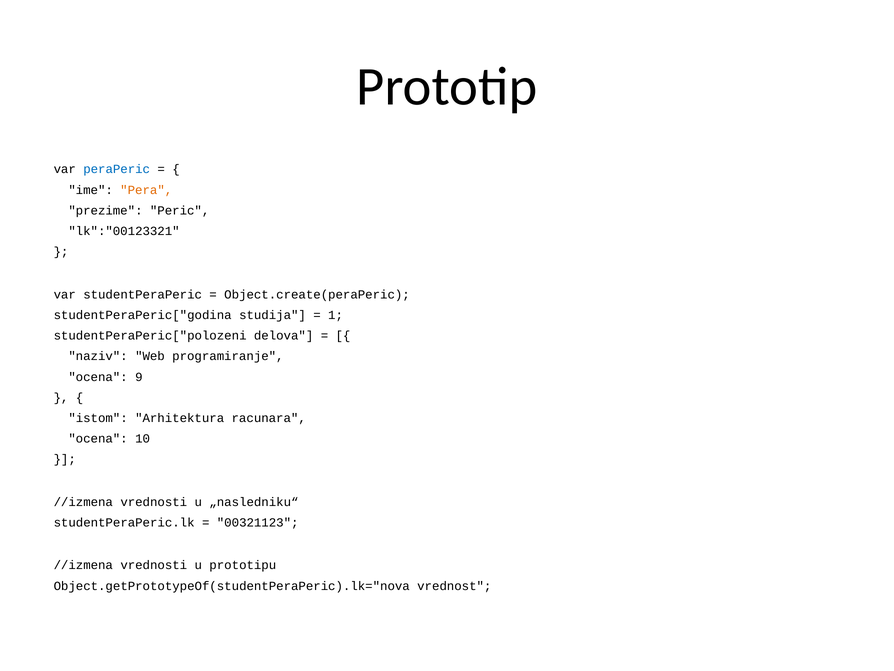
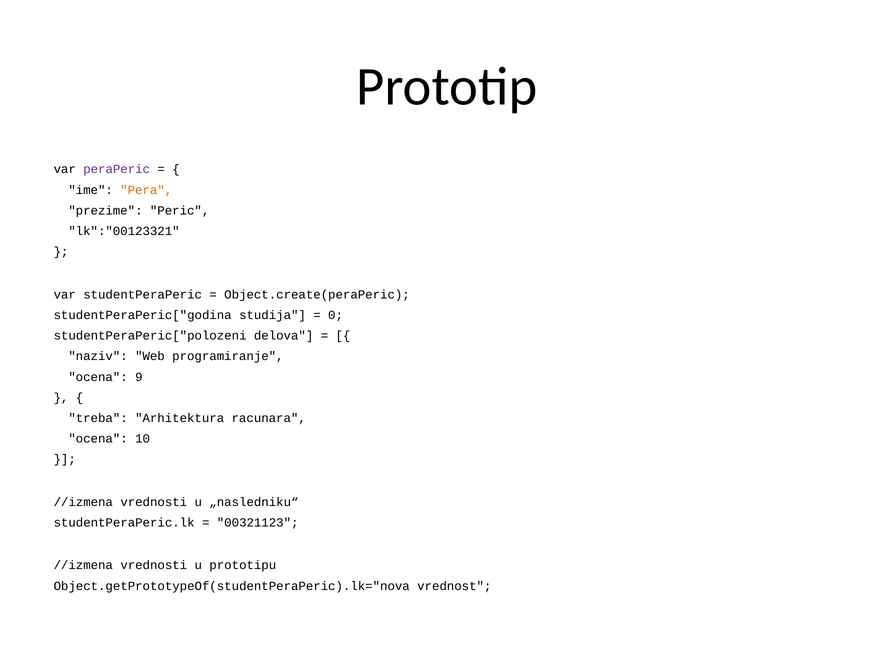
peraPeric colour: blue -> purple (117, 169)
1: 1 -> 0 (336, 315)
istom: istom -> treba (98, 418)
